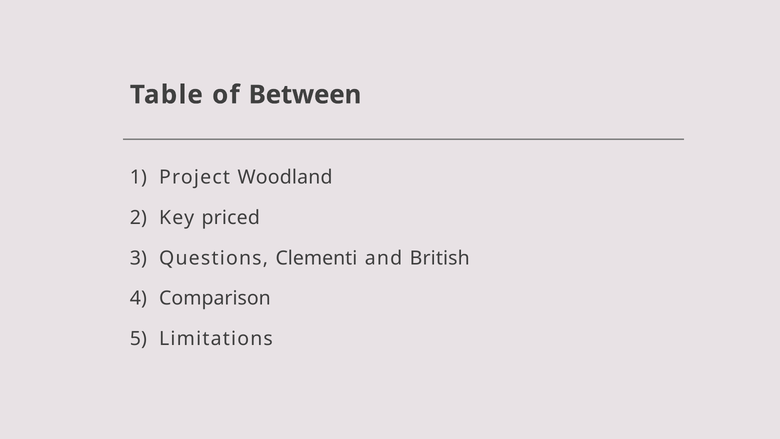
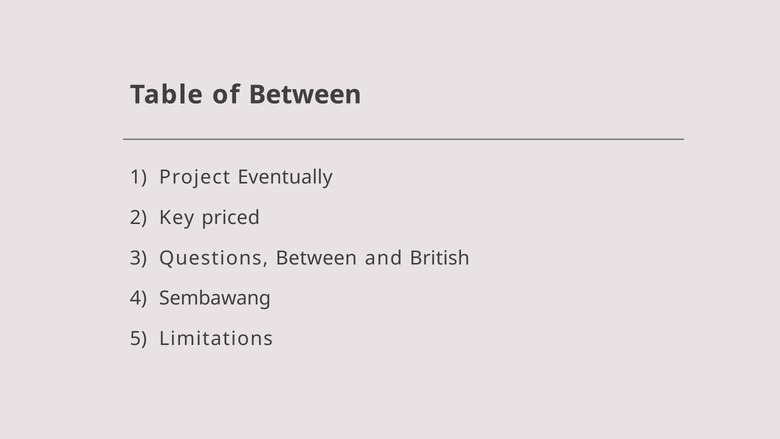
Woodland: Woodland -> Eventually (285, 177)
Questions Clementi: Clementi -> Between (316, 258)
Comparison: Comparison -> Sembawang (215, 298)
